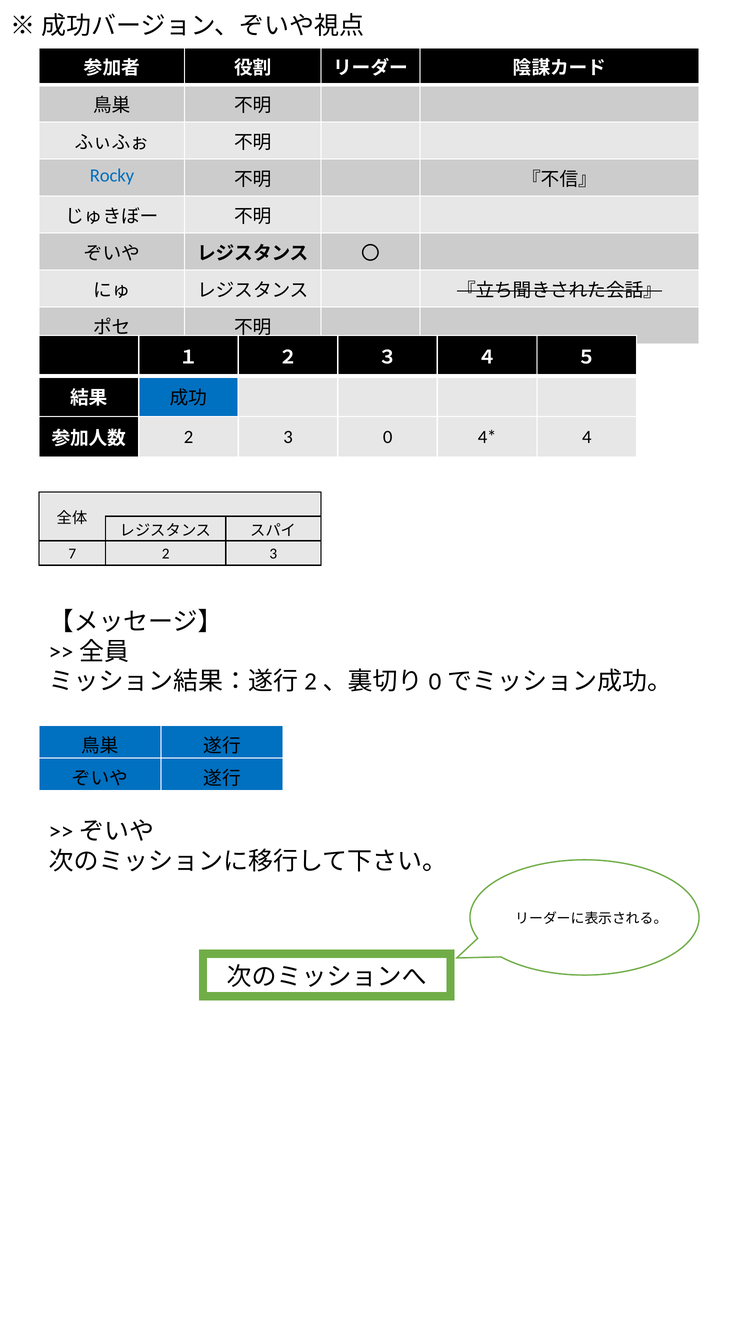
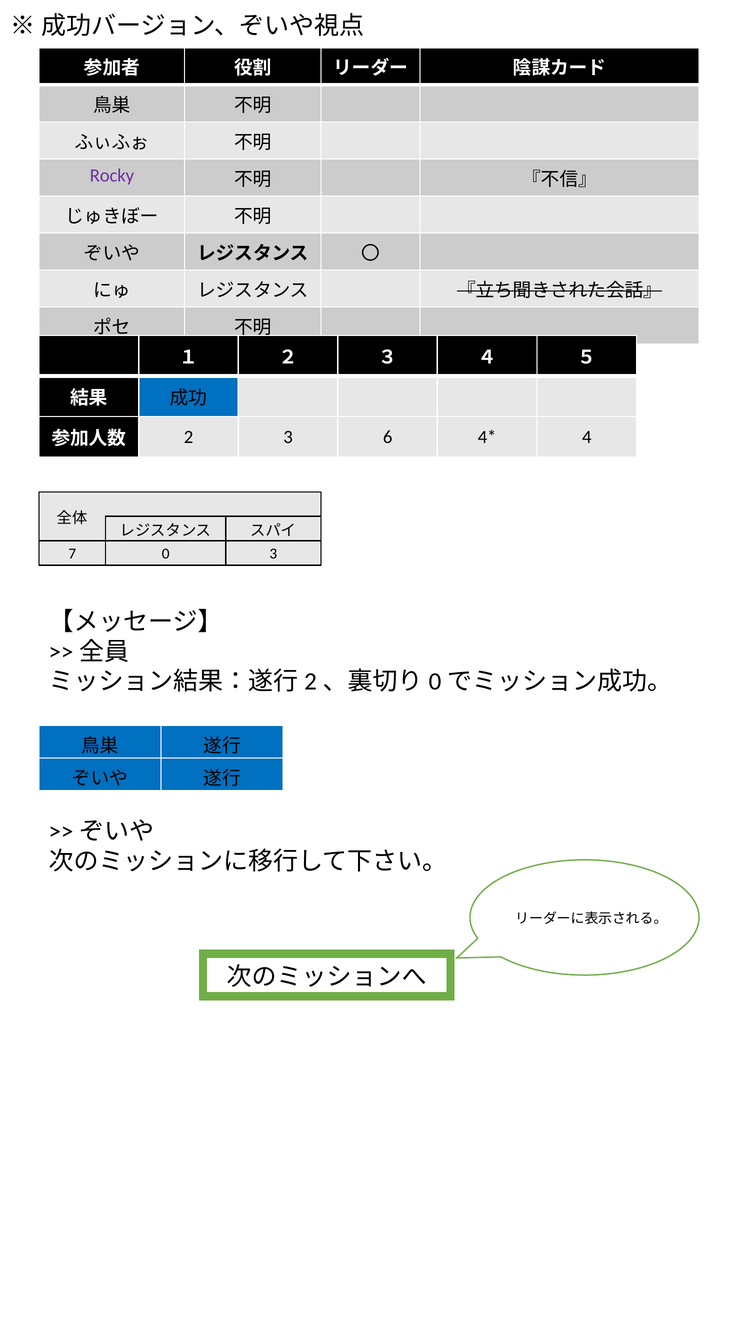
Rocky colour: blue -> purple (112, 175)
0: 0 -> 6 (388, 437)
7 2: 2 -> 0 (166, 553)
